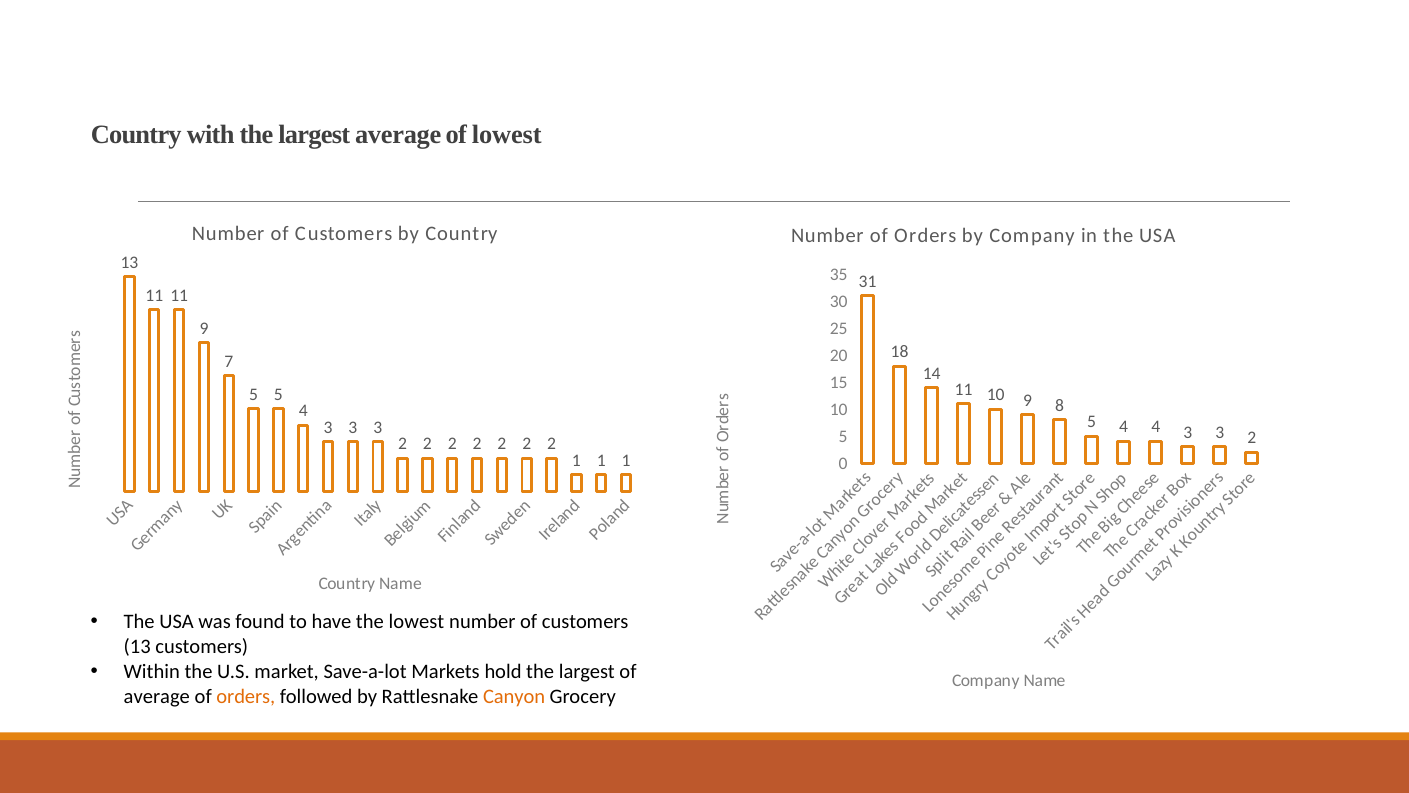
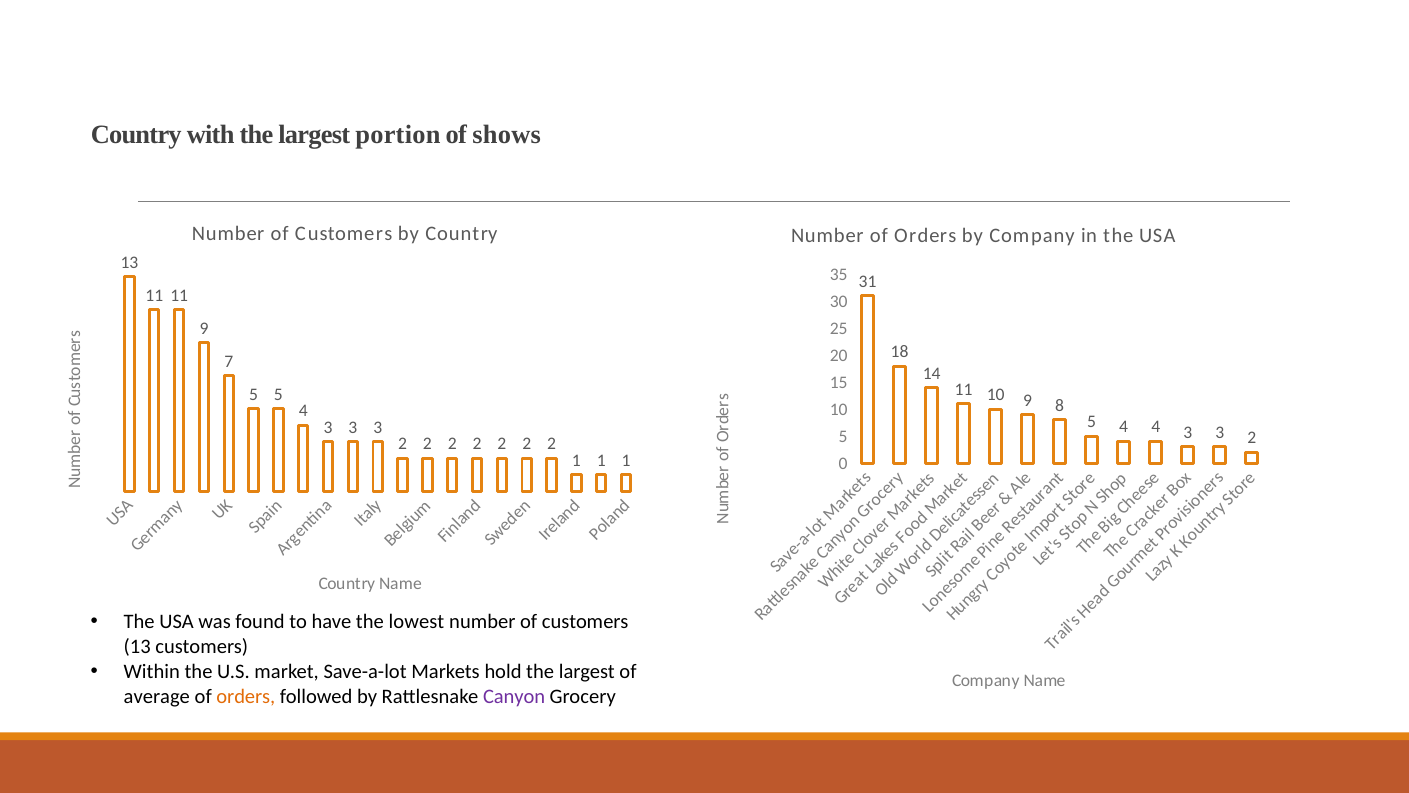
largest average: average -> portion (398, 134)
of lowest: lowest -> shows (507, 134)
Canyon colour: orange -> purple (514, 696)
